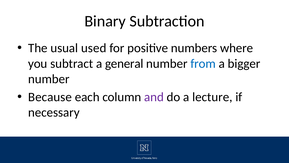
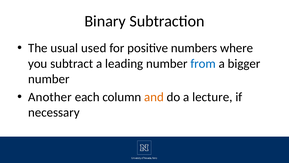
general: general -> leading (124, 63)
Because: Because -> Another (50, 97)
and colour: purple -> orange (154, 97)
